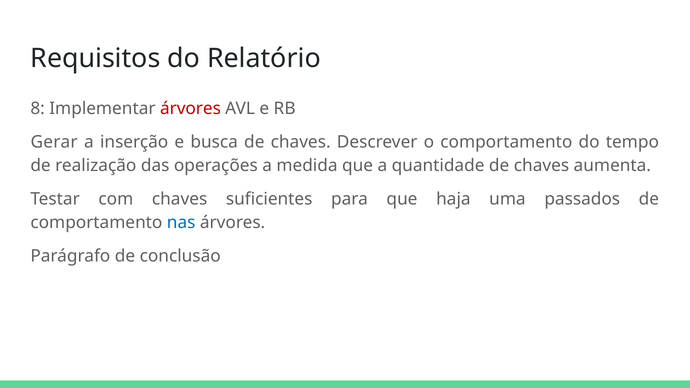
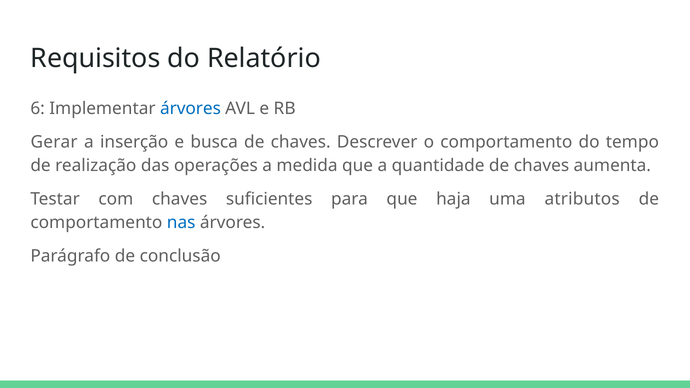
8: 8 -> 6 (38, 109)
árvores colour: red -> blue (190, 109)
passados: passados -> atributos (582, 199)
